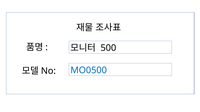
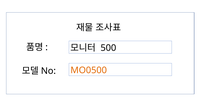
MO0500 colour: blue -> orange (89, 70)
